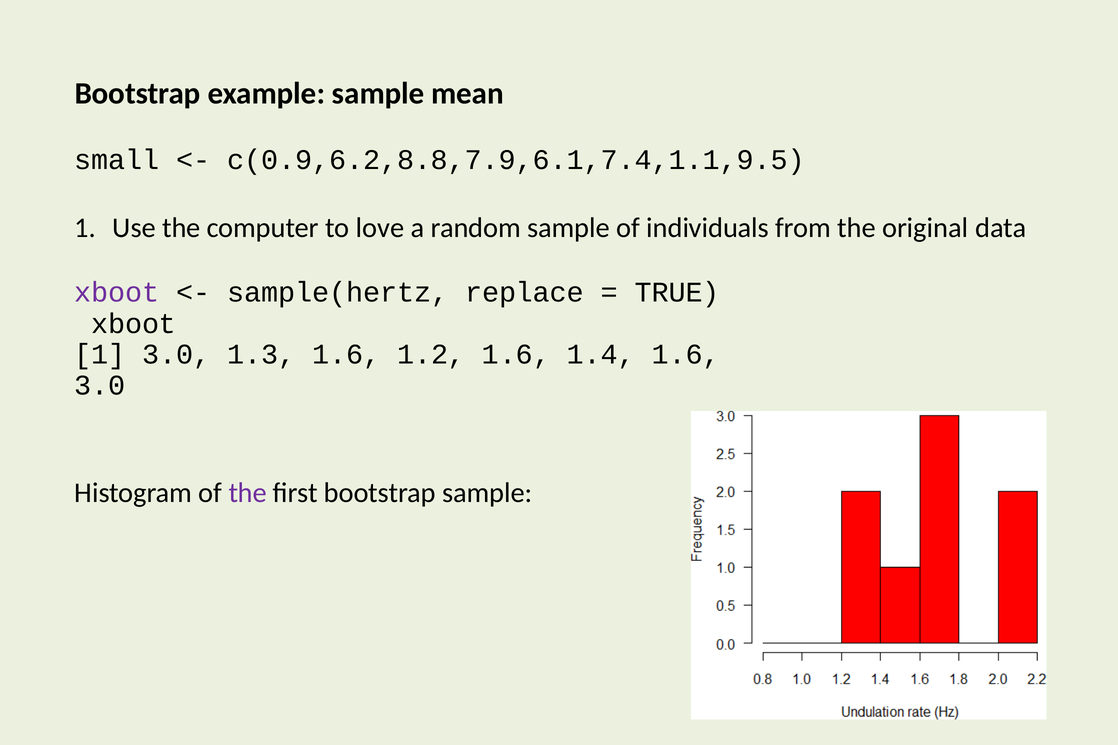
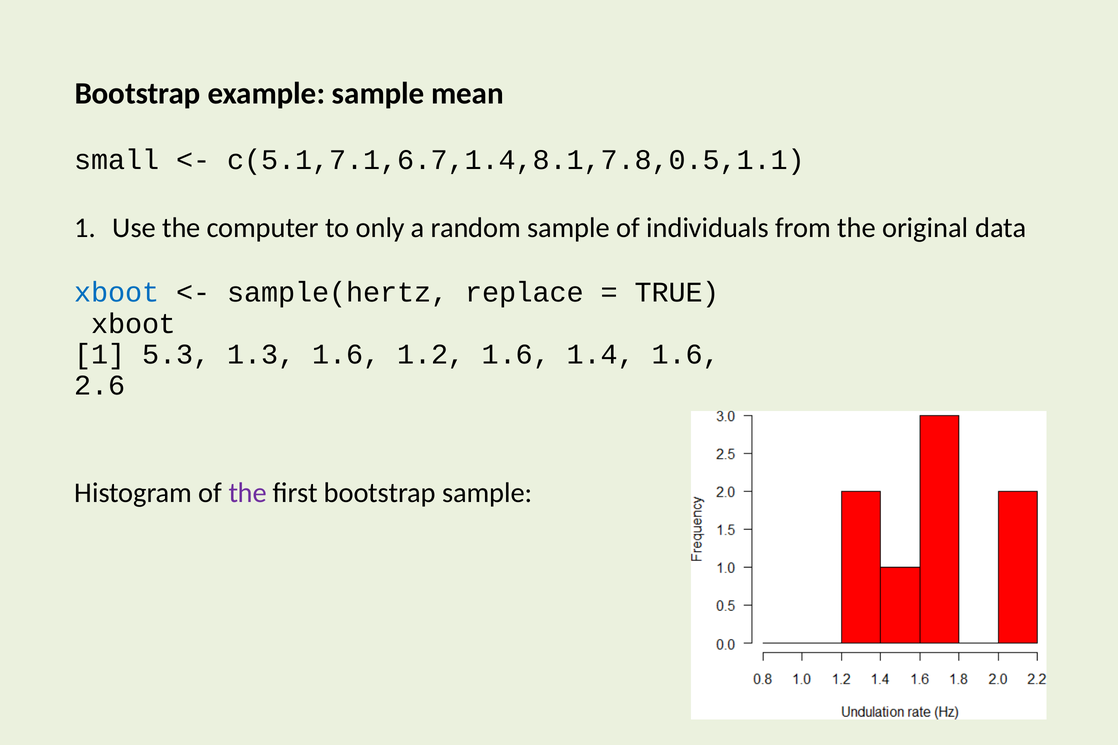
c(0.9,6.2,8.8,7.9,6.1,7.4,1.1,9.5: c(0.9,6.2,8.8,7.9,6.1,7.4,1.1,9.5 -> c(5.1,7.1,6.7,1.4,8.1,7.8,0.5,1.1 (516, 160)
love: love -> only (380, 228)
xboot colour: purple -> blue (117, 292)
1 3.0: 3.0 -> 5.3 (176, 355)
3.0: 3.0 -> 2.6 (100, 385)
